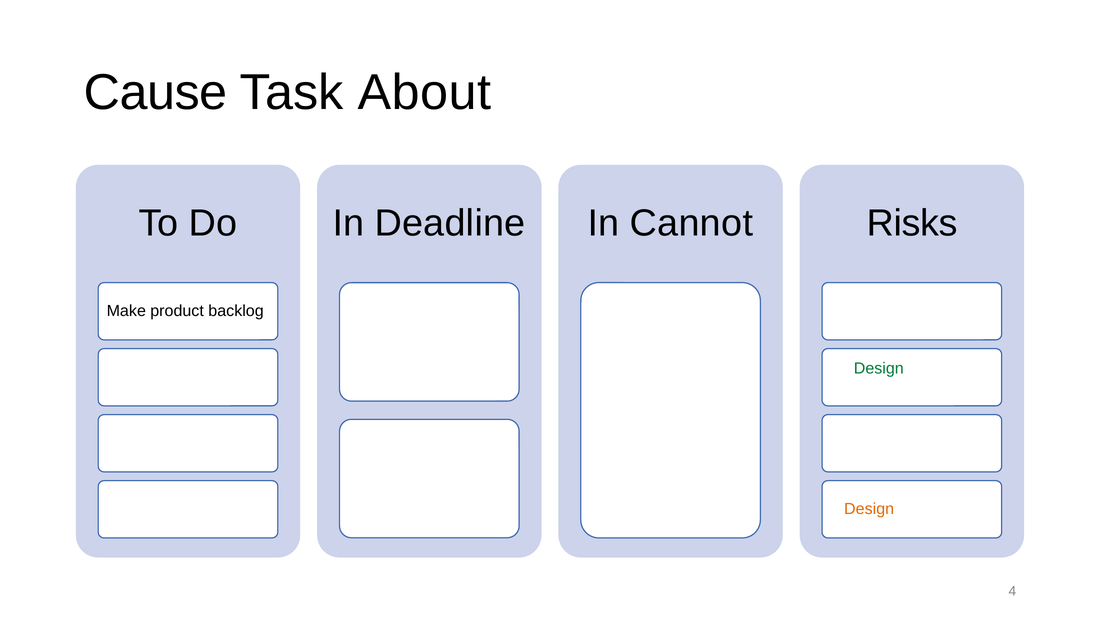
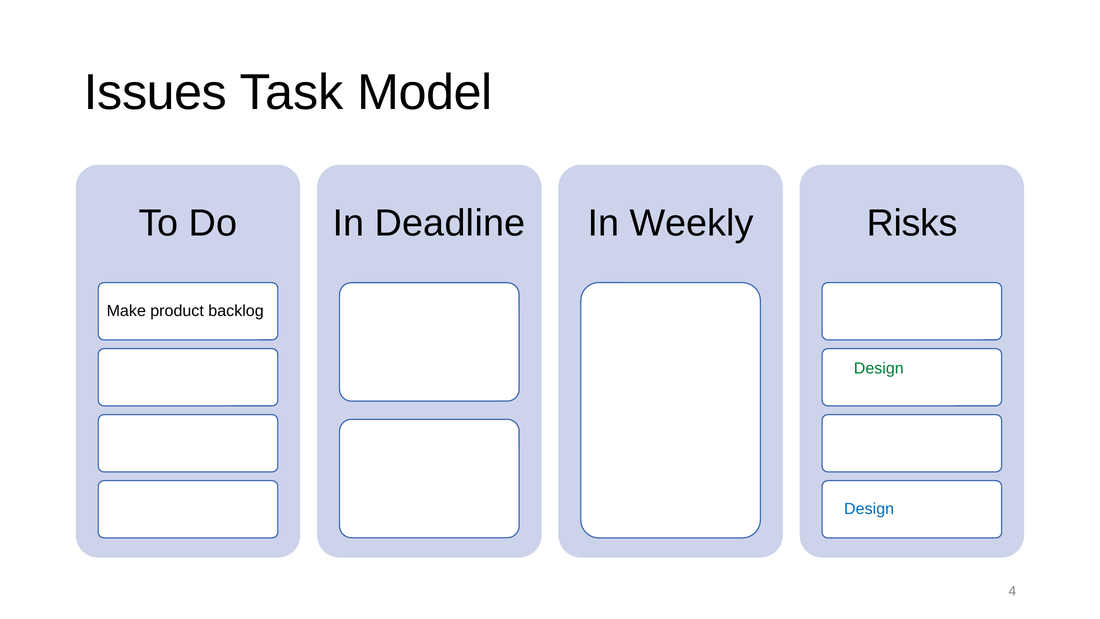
Cause: Cause -> Issues (156, 92)
Task About: About -> Model (425, 92)
Cannot: Cannot -> Weekly (691, 223)
Design colour: orange -> blue (869, 509)
